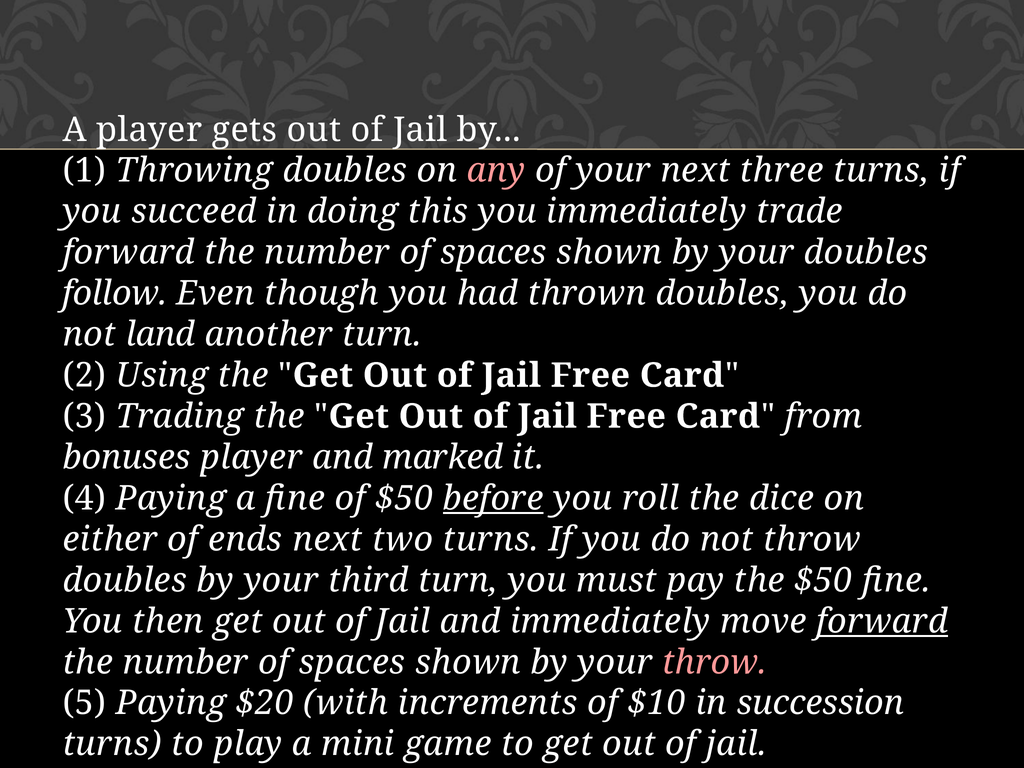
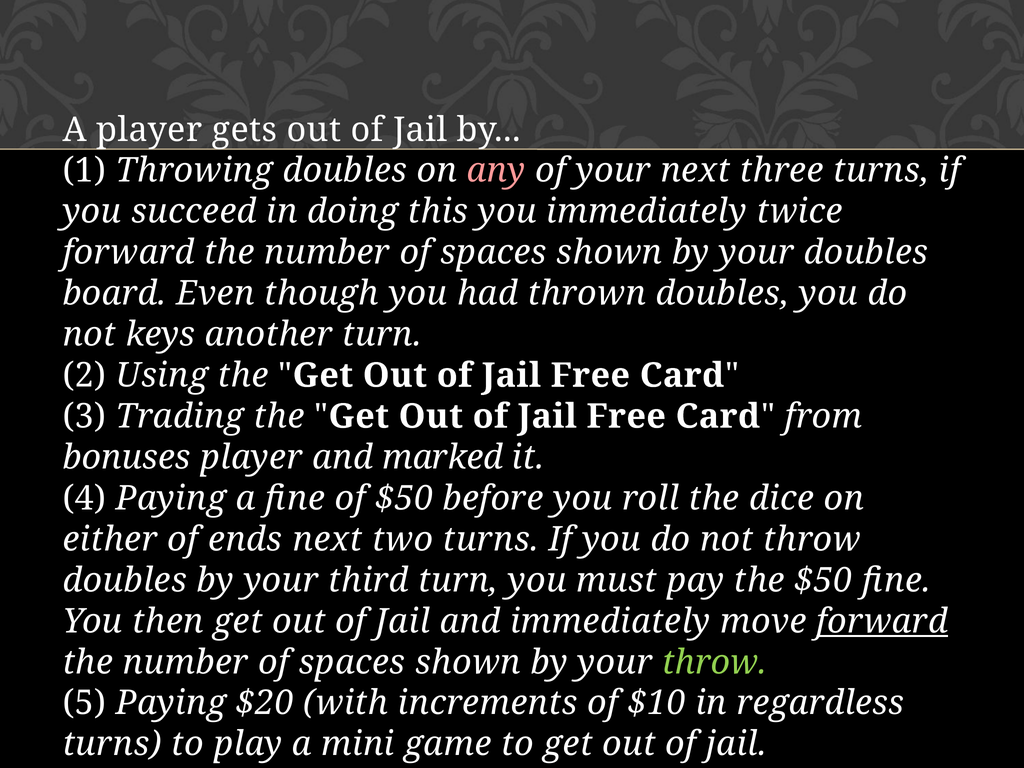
immediately trade: trade -> twice (800, 212)
follow: follow -> board (115, 294)
land: land -> keys (160, 335)
before underline: present -> none (493, 498)
throw colour: pink -> light green (715, 662)
succession: succession -> regardless (820, 703)
